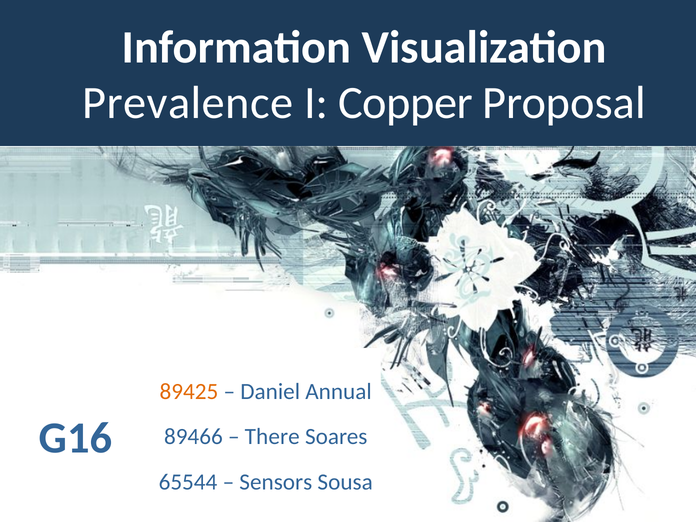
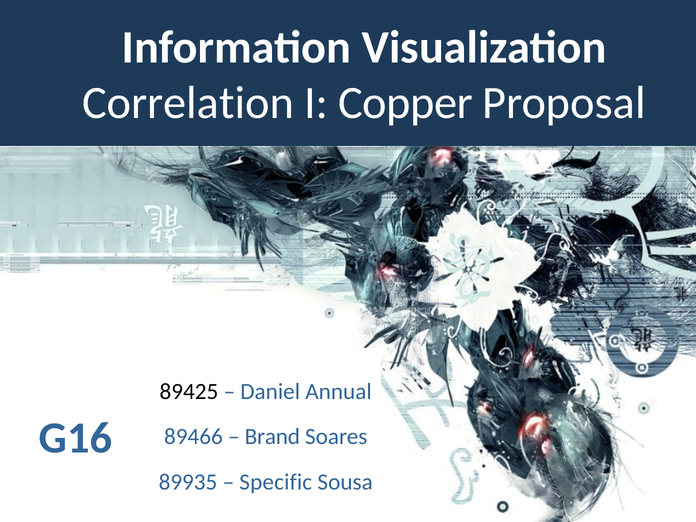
Prevalence: Prevalence -> Correlation (188, 103)
89425 colour: orange -> black (189, 391)
There: There -> Brand (272, 437)
65544: 65544 -> 89935 (188, 482)
Sensors: Sensors -> Specific (276, 482)
